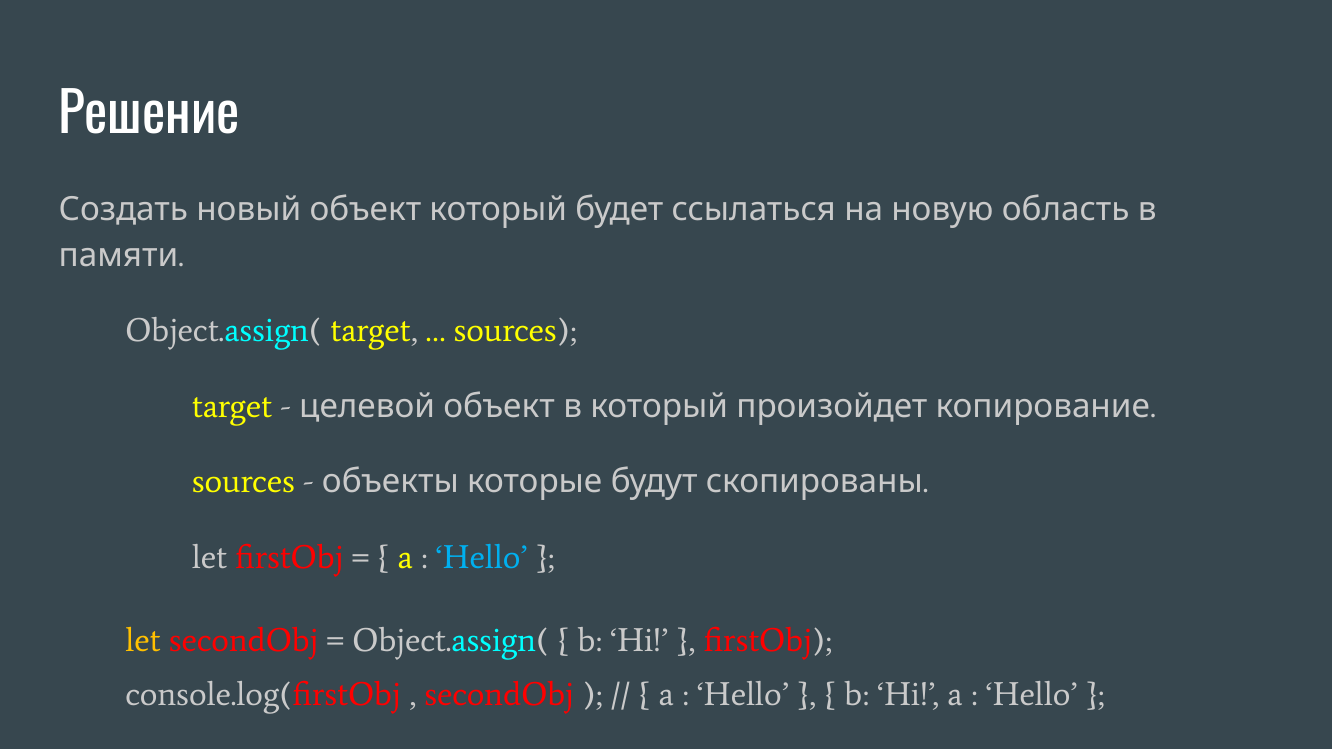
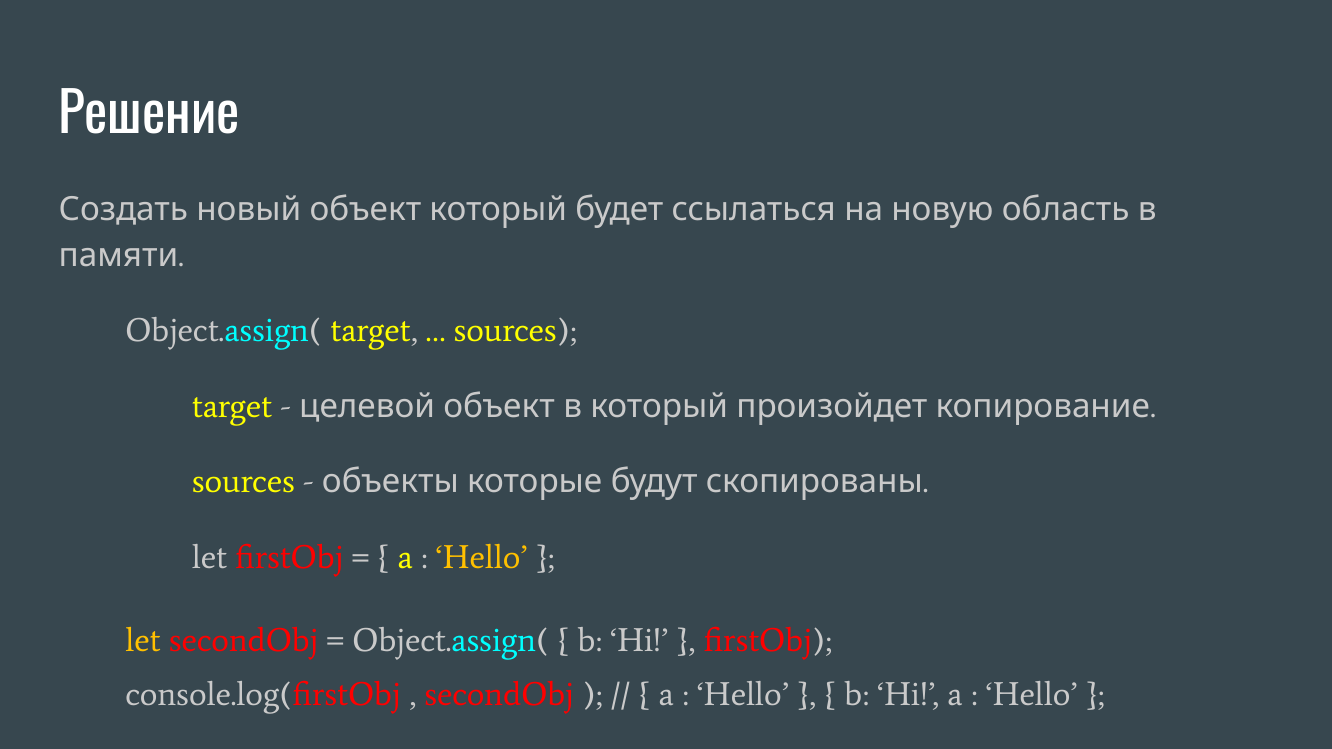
Hello colour: light blue -> yellow (482, 557)
